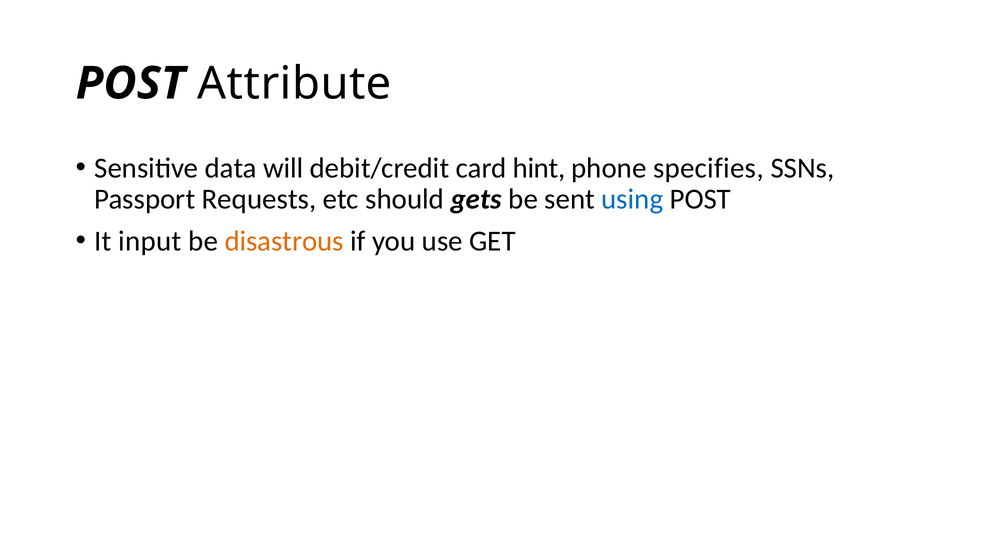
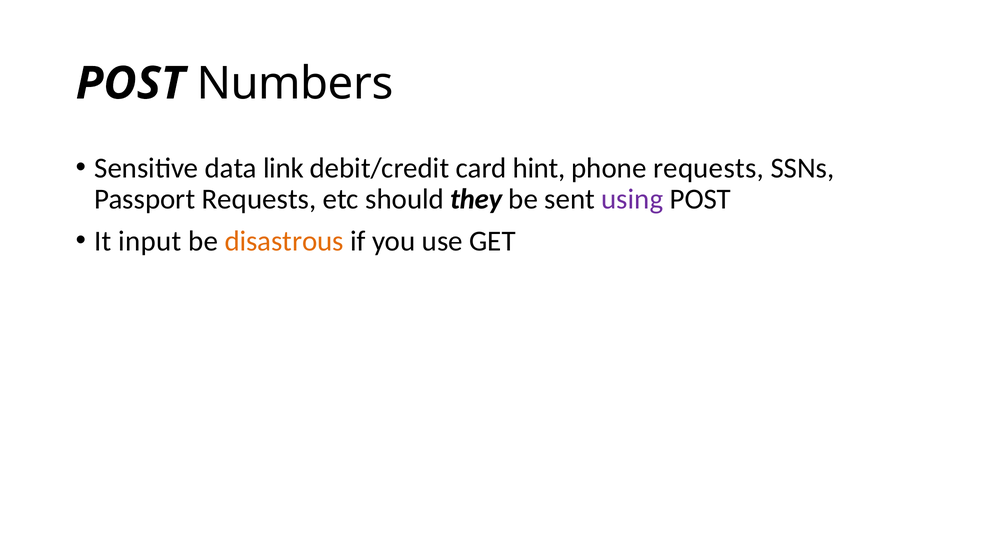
Attribute: Attribute -> Numbers (295, 83)
will: will -> link (283, 168)
phone specifies: specifies -> requests (708, 168)
gets: gets -> they (476, 199)
using colour: blue -> purple (632, 199)
